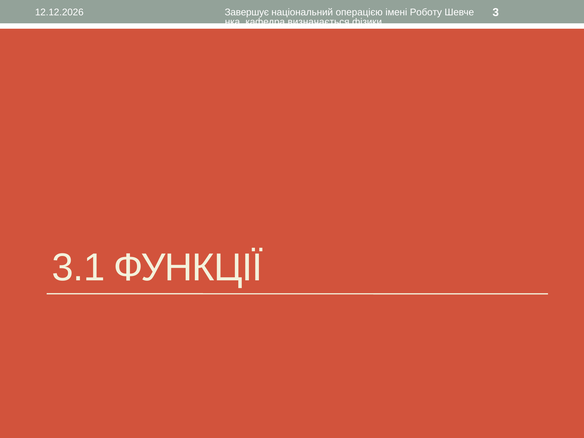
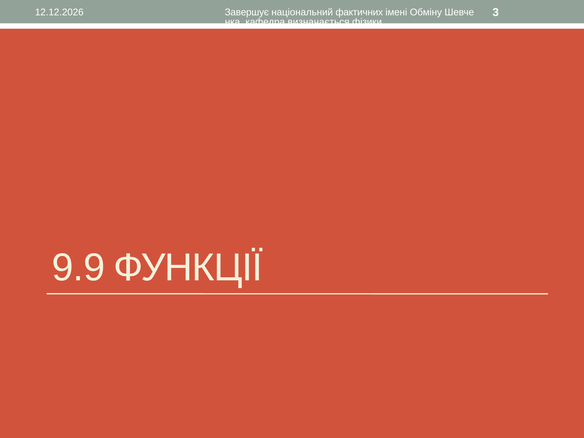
операцією: операцією -> фактичних (359, 12)
Роботу: Роботу -> Обміну (426, 12)
3.1: 3.1 -> 9.9 (78, 268)
